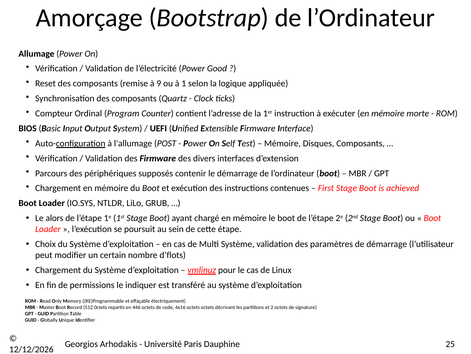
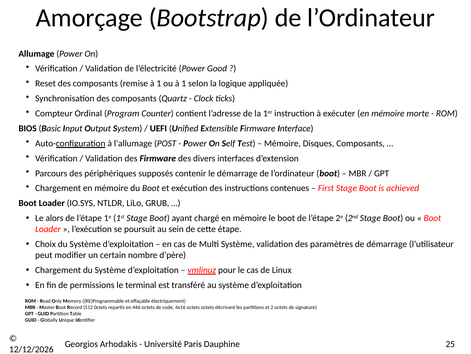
remise à 9: 9 -> 1 (159, 83)
d’flots: d’flots -> d’père (173, 255)
indiquer: indiquer -> terminal (141, 285)
